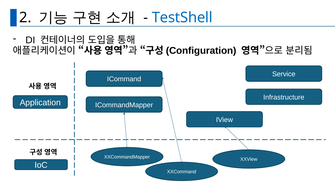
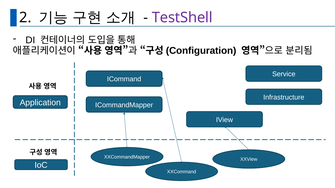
TestShell colour: blue -> purple (182, 18)
